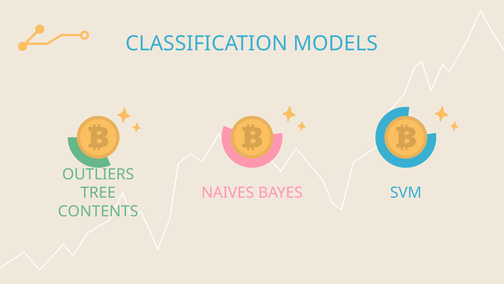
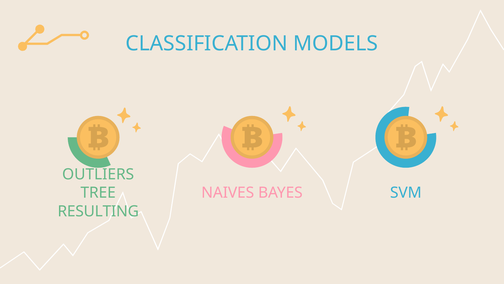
CONTENTS: CONTENTS -> RESULTING (98, 211)
